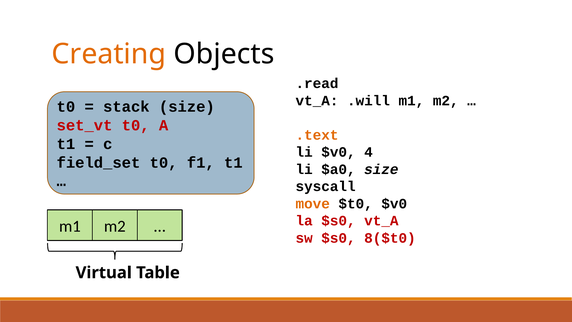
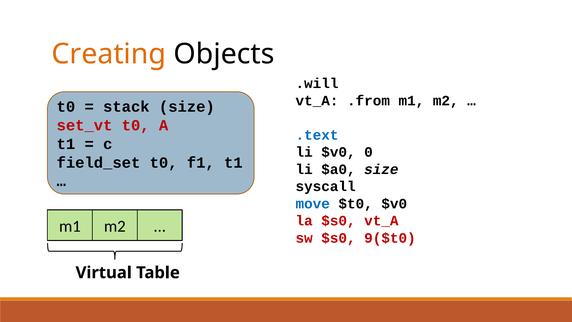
.read: .read -> .will (317, 83)
.will: .will -> .from (368, 101)
.text colour: orange -> blue (317, 135)
4: 4 -> 0 (368, 152)
move colour: orange -> blue (313, 204)
8($t0: 8($t0 -> 9($t0 (390, 238)
